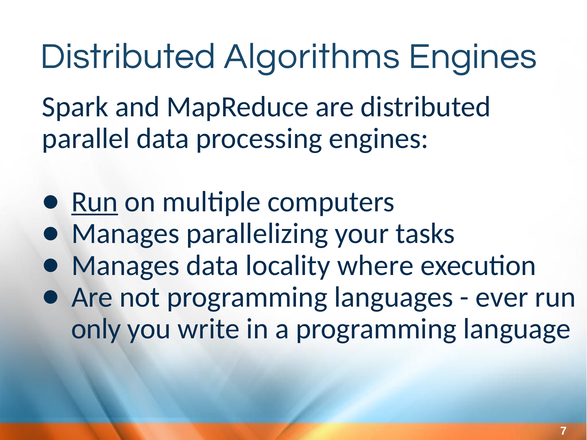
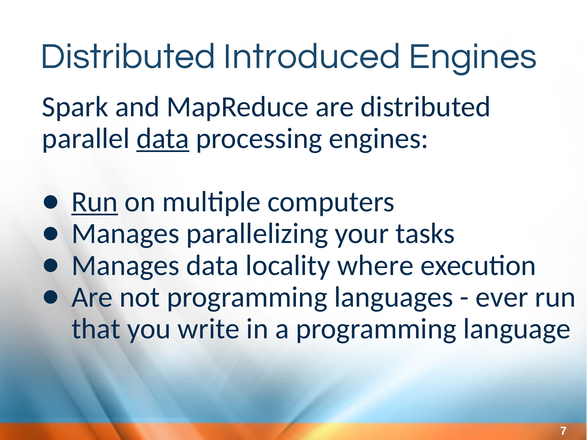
Algorithms: Algorithms -> Introduced (312, 56)
data underline: none -> present (163, 139)
only: only -> that (96, 329)
